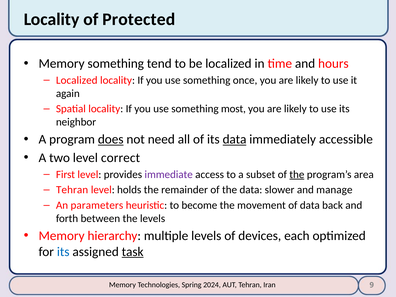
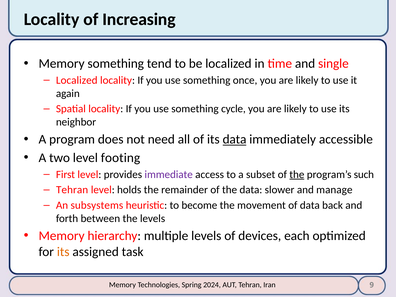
Protected: Protected -> Increasing (139, 19)
hours: hours -> single (333, 64)
most: most -> cycle (233, 109)
does underline: present -> none (111, 139)
correct: correct -> footing (121, 158)
area: area -> such (364, 174)
parameters: parameters -> subsystems (97, 205)
its colour: blue -> orange (63, 252)
task underline: present -> none (133, 252)
